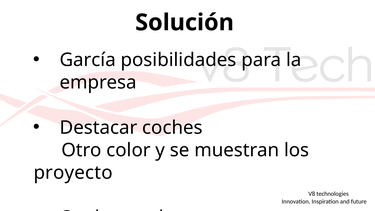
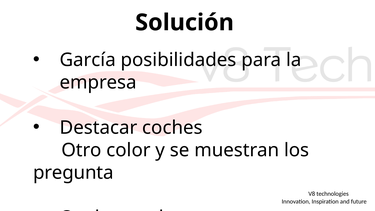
proyecto: proyecto -> pregunta (73, 173)
